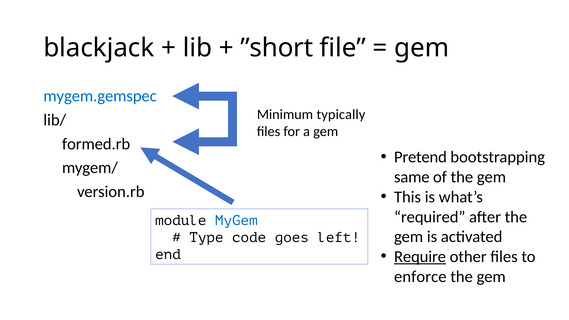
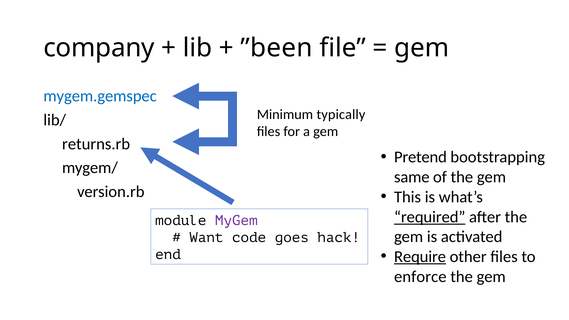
blackjack: blackjack -> company (99, 48)
”short: ”short -> ”been (277, 48)
formed.rb: formed.rb -> returns.rb (96, 144)
required underline: none -> present (430, 217)
MyGem colour: blue -> purple (236, 220)
Type: Type -> Want (206, 237)
left: left -> hack (339, 237)
